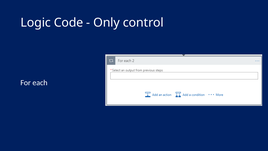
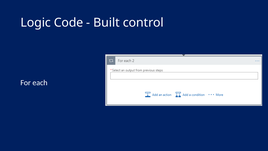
Only: Only -> Built (106, 23)
